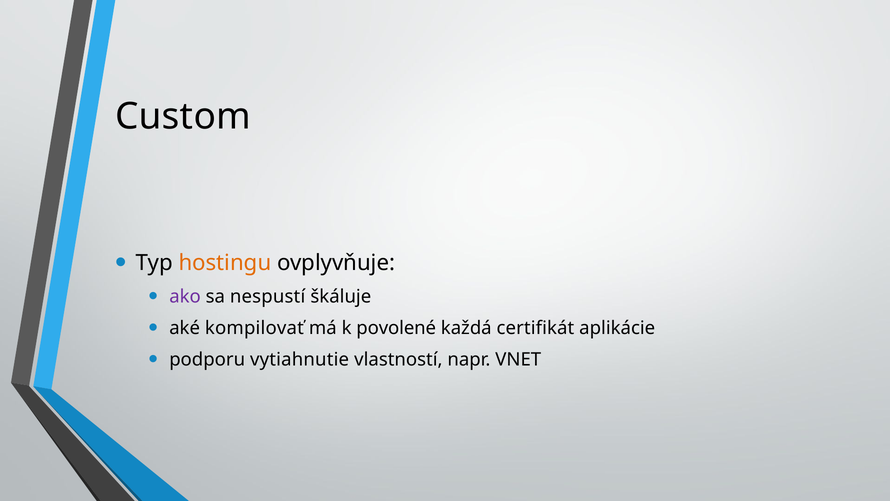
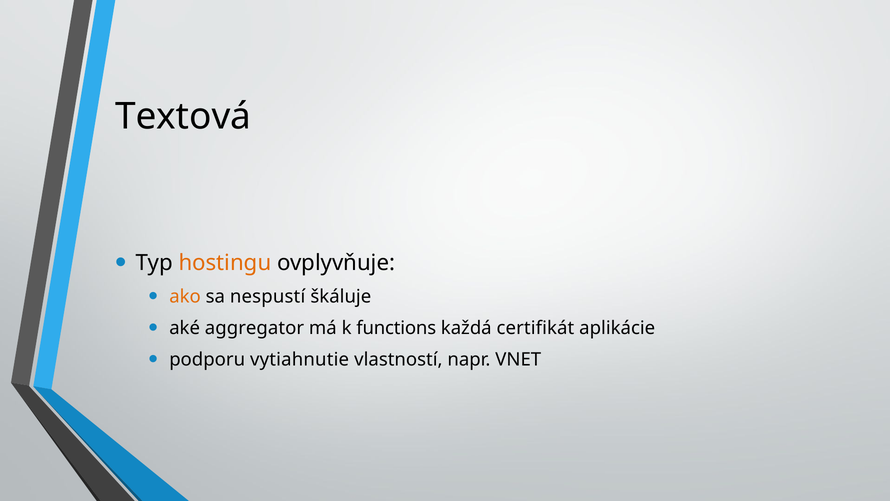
Custom: Custom -> Textová (183, 117)
ako colour: purple -> orange (185, 296)
kompilovať: kompilovať -> aggregator (254, 328)
povolené: povolené -> functions (396, 328)
